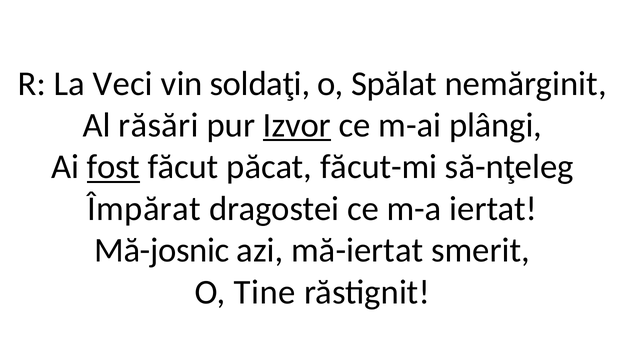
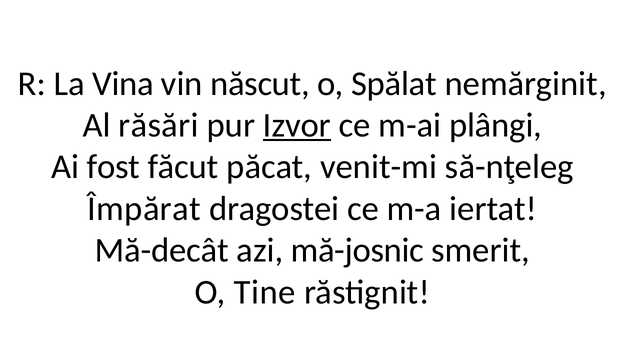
Veci: Veci -> Vina (123, 83)
soldaţi: soldaţi -> născut (260, 83)
fost underline: present -> none (113, 167)
făcut-mi: făcut-mi -> venit-mi (379, 167)
Mă-josnic: Mă-josnic -> Mă-decât (162, 250)
mă-iertat: mă-iertat -> mă-josnic (357, 250)
